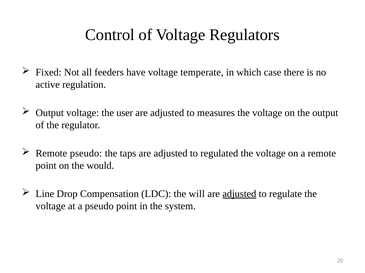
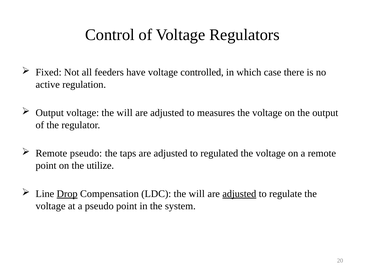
temperate: temperate -> controlled (202, 73)
voltage the user: user -> will (125, 113)
would: would -> utilize (100, 166)
Drop underline: none -> present (67, 194)
